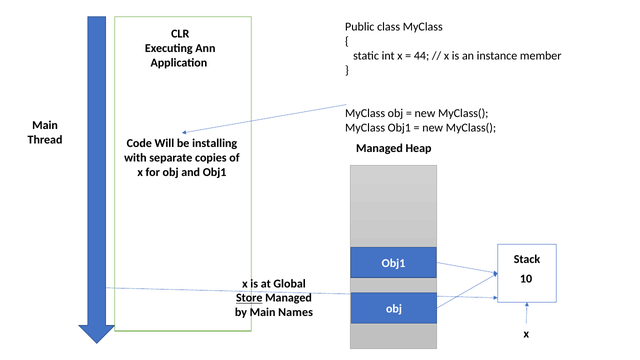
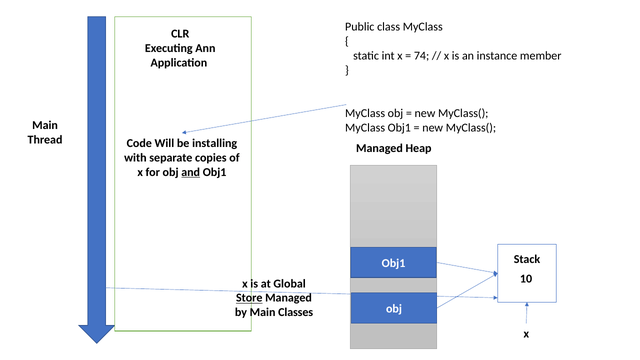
44: 44 -> 74 (422, 56)
and underline: none -> present (191, 172)
Names: Names -> Classes (296, 312)
